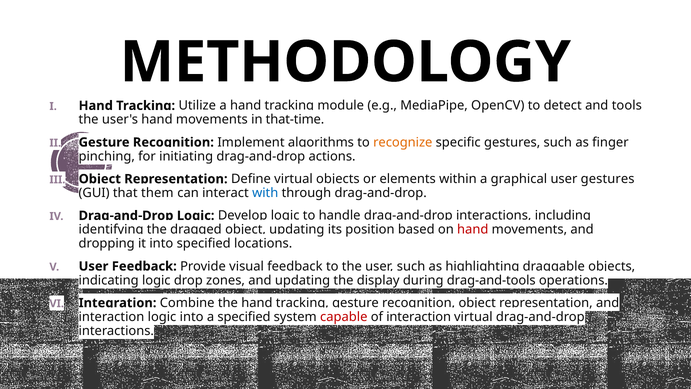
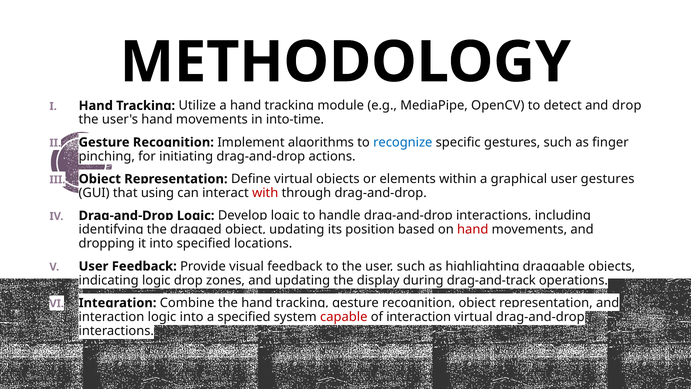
and tools: tools -> drop (627, 106)
that-time: that-time -> into-time (295, 120)
recognize colour: orange -> blue (403, 142)
them: them -> using (157, 193)
with colour: blue -> red (265, 193)
drag-and-tools: drag-and-tools -> drag-and-track (491, 280)
